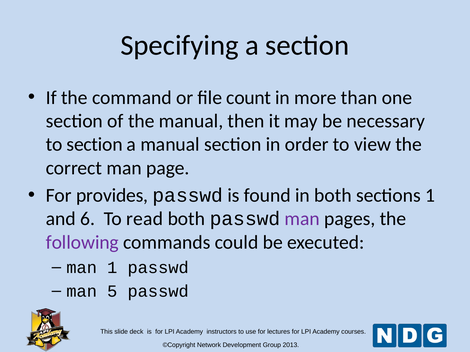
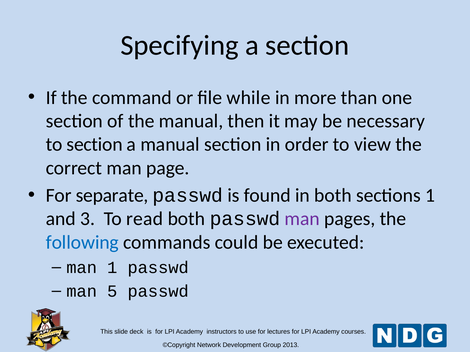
count: count -> while (249, 98)
provides: provides -> separate (112, 196)
6: 6 -> 3 (88, 219)
following colour: purple -> blue (82, 243)
